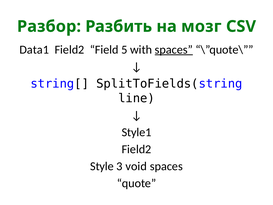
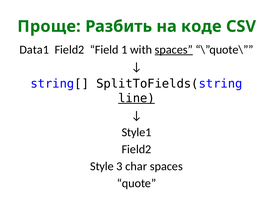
Разбор: Разбор -> Проще (49, 26)
мозг: мозг -> коде (201, 26)
5: 5 -> 1 (124, 50)
line underline: none -> present (136, 98)
void: void -> char (136, 166)
